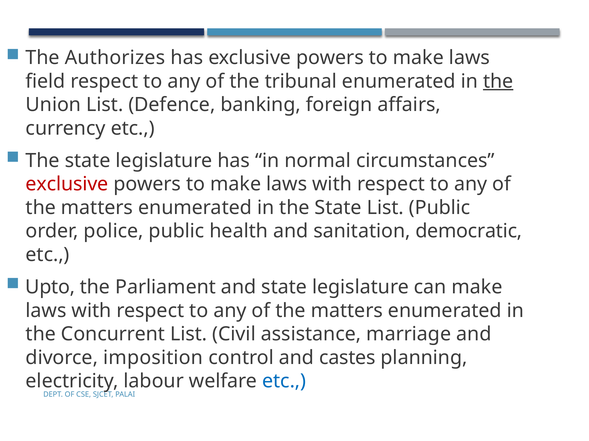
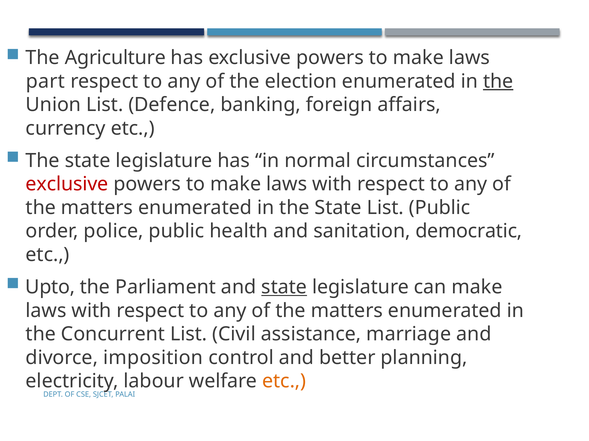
Authorizes: Authorizes -> Agriculture (115, 58)
field: field -> part (45, 81)
tribunal: tribunal -> election (301, 81)
state underline: none -> present (284, 288)
castes: castes -> better (347, 358)
etc colour: blue -> orange (284, 382)
